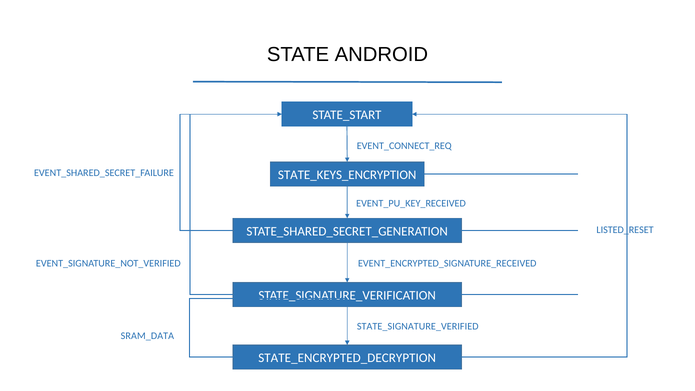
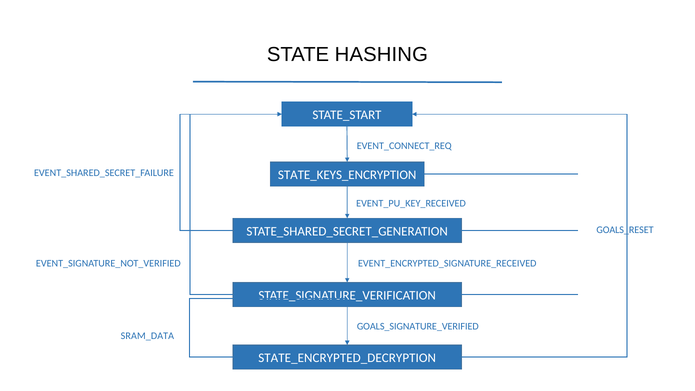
ANDROID: ANDROID -> HASHING (381, 55)
LISTED_RESET: LISTED_RESET -> GOALS_RESET (625, 230)
STATE_SIGNATURE_VERIFIED: STATE_SIGNATURE_VERIFIED -> GOALS_SIGNATURE_VERIFIED (418, 326)
